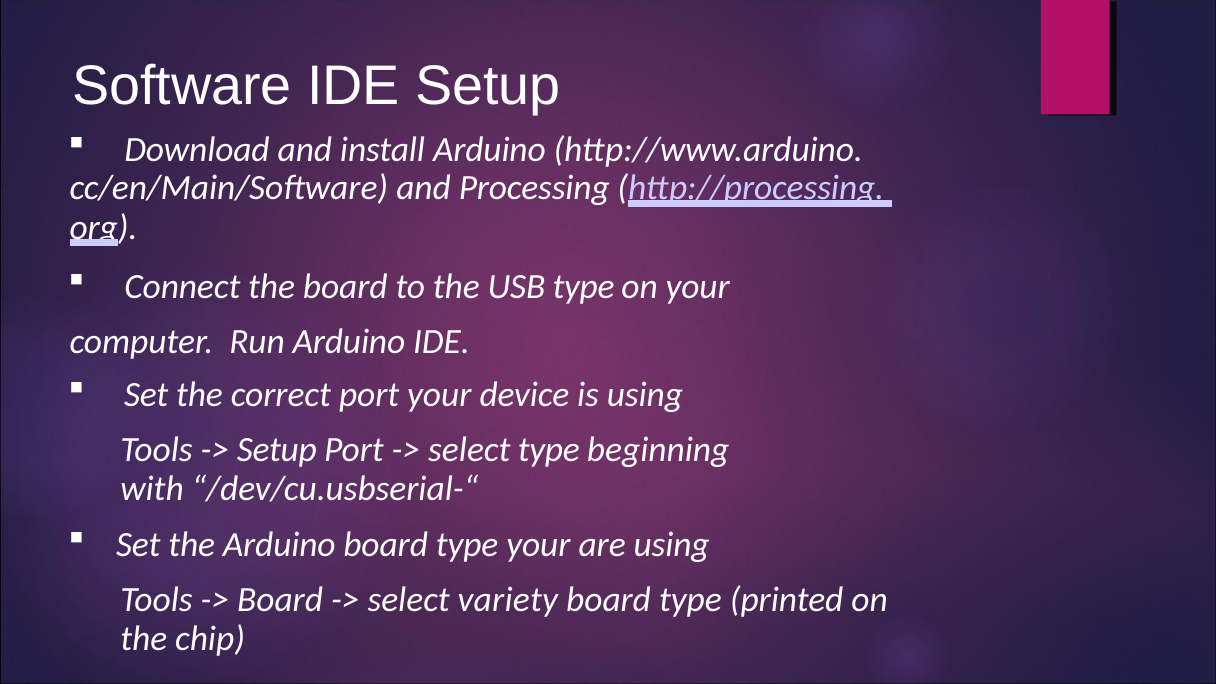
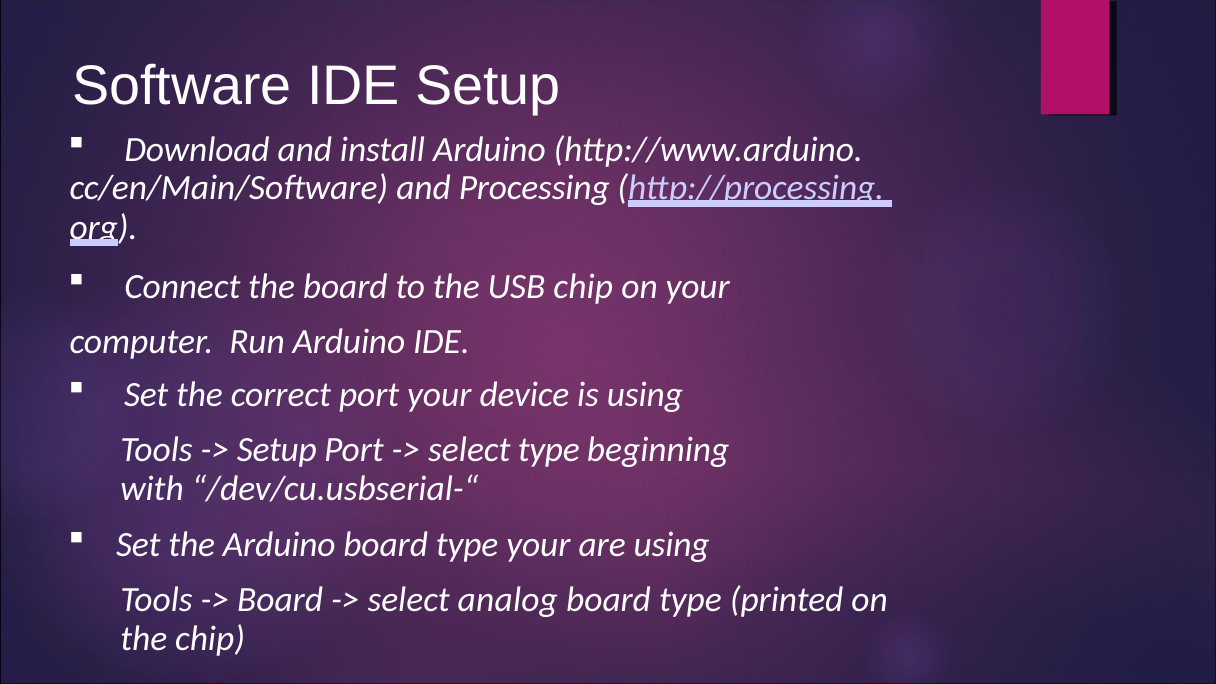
USB type: type -> chip (583, 287)
variety: variety -> analog (508, 600)
